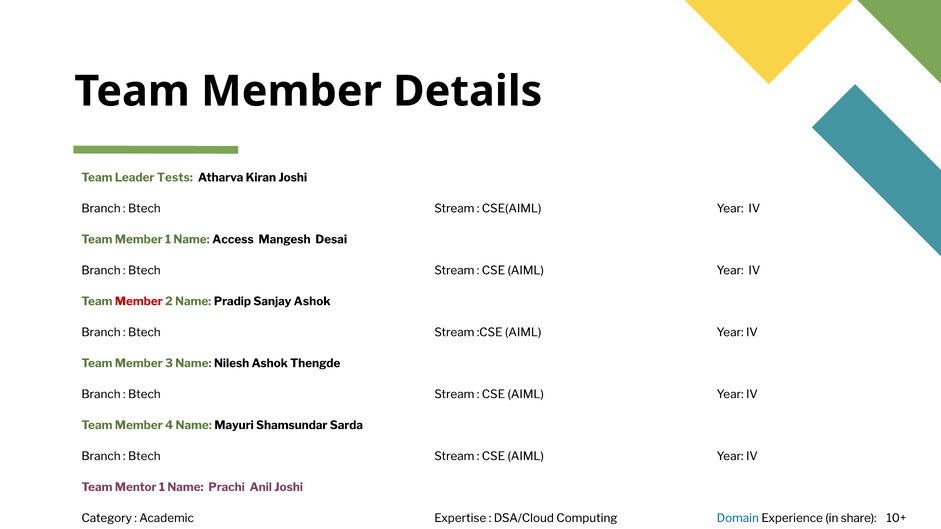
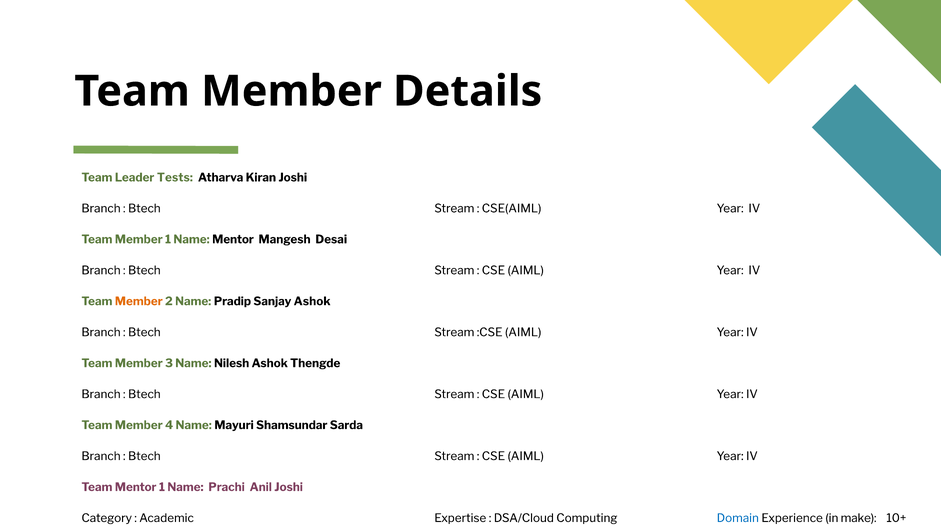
Name Access: Access -> Mentor (233, 240)
Member colour: red -> orange (139, 302)
share: share -> make (859, 518)
